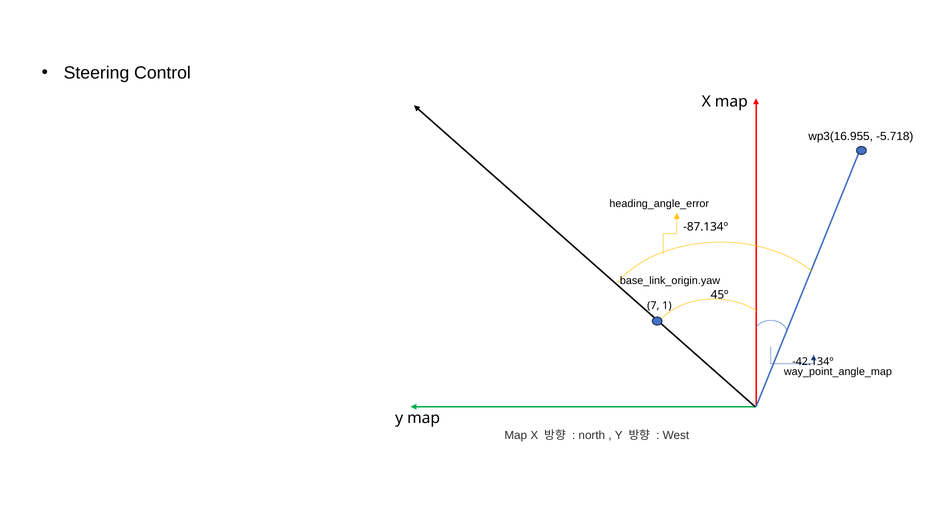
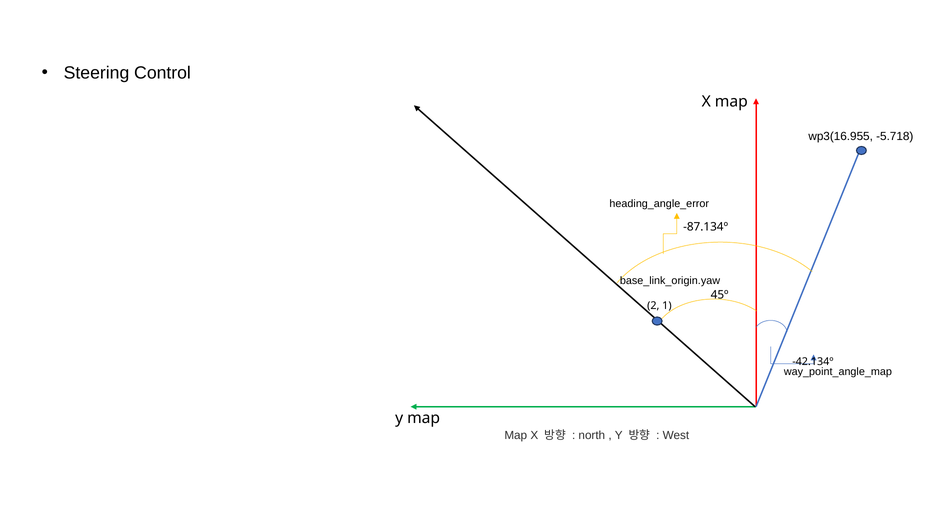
7: 7 -> 2 (653, 306)
